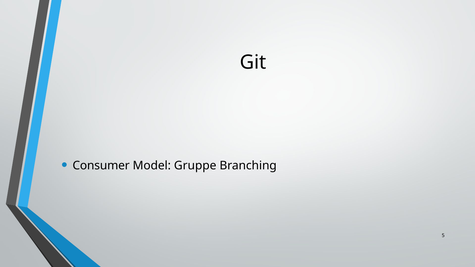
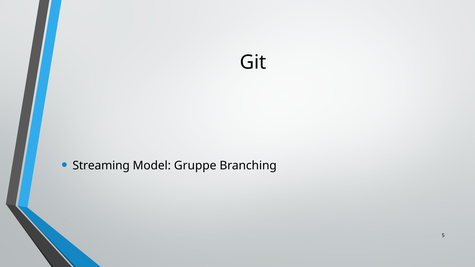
Consumer: Consumer -> Streaming (101, 166)
